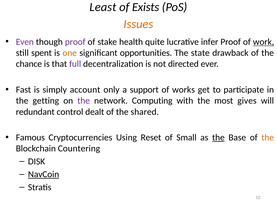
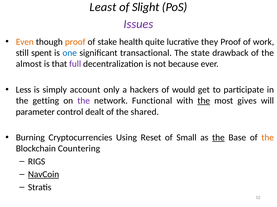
Exists: Exists -> Slight (146, 7)
Issues colour: orange -> purple (138, 24)
Even colour: purple -> orange (25, 42)
proof colour: purple -> orange (75, 42)
infer: infer -> they (210, 42)
work underline: present -> none (263, 42)
one colour: orange -> blue (70, 53)
opportunities: opportunities -> transactional (146, 53)
chance: chance -> almost (29, 64)
directed: directed -> because (183, 64)
Fast: Fast -> Less (23, 90)
support: support -> hackers (144, 90)
works: works -> would (184, 90)
Computing: Computing -> Functional (152, 101)
the underline: none -> present (204, 101)
redundant: redundant -> parameter (35, 112)
Famous: Famous -> Burning (30, 138)
DISK: DISK -> RIGS (37, 162)
